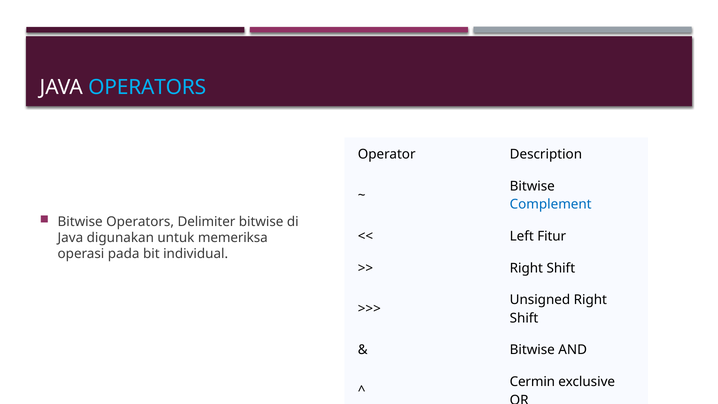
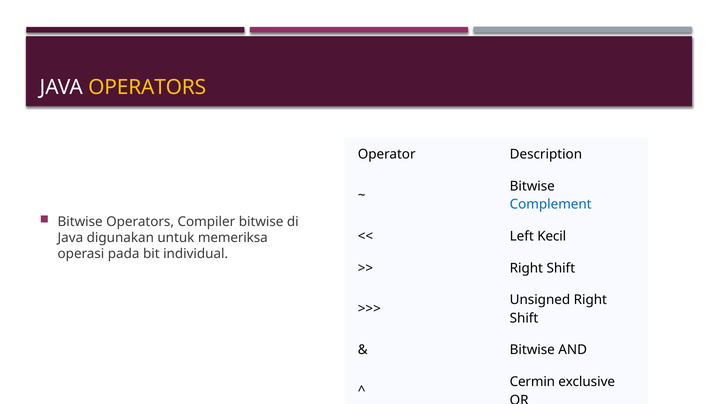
OPERATORS colour: light blue -> yellow (147, 87)
Delimiter: Delimiter -> Compiler (206, 221)
Fitur: Fitur -> Kecil (552, 236)
